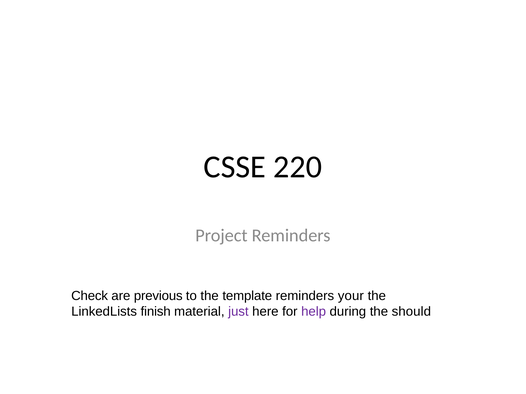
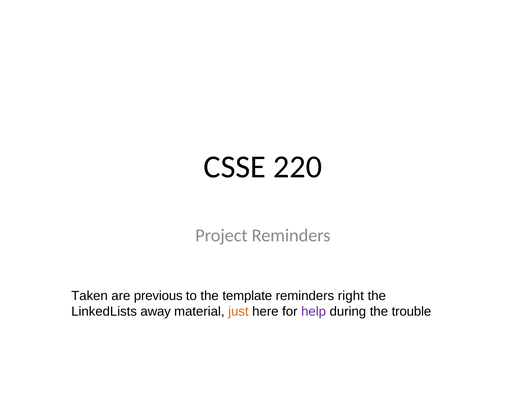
Check: Check -> Taken (90, 296)
your: your -> right (351, 296)
finish: finish -> away (156, 312)
just colour: purple -> orange (238, 312)
should: should -> trouble (411, 312)
